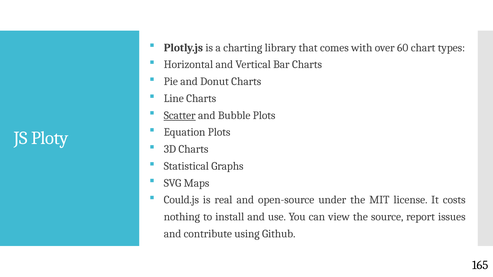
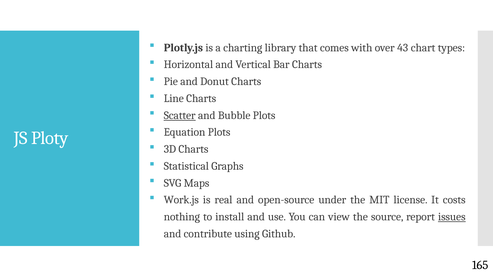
60: 60 -> 43 (403, 48)
Could.js: Could.js -> Work.js (181, 200)
issues underline: none -> present (452, 217)
